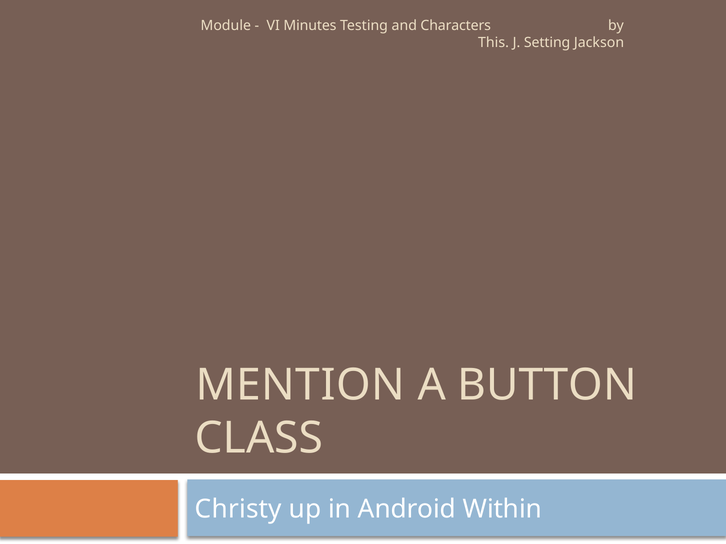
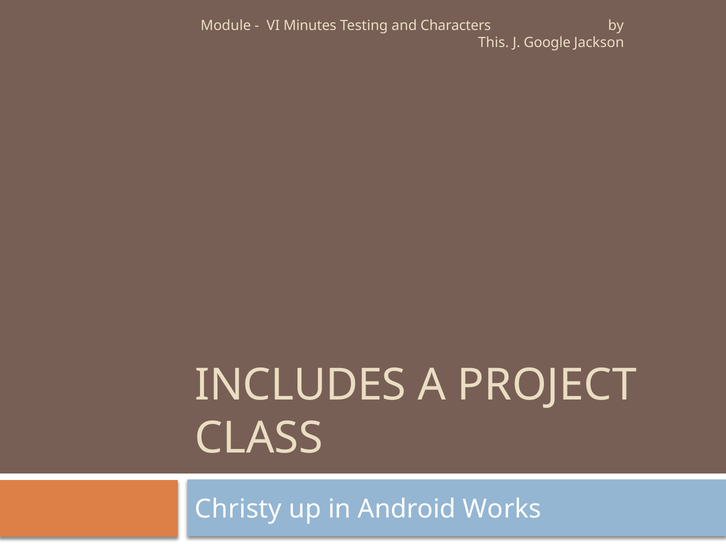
Setting: Setting -> Google (547, 43)
MENTION: MENTION -> INCLUDES (301, 385)
BUTTON: BUTTON -> PROJECT (547, 385)
Within: Within -> Works (502, 509)
